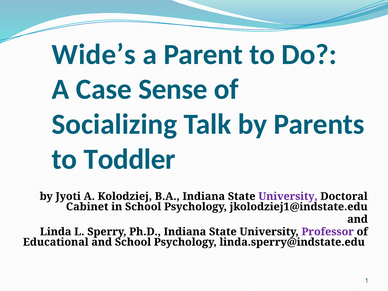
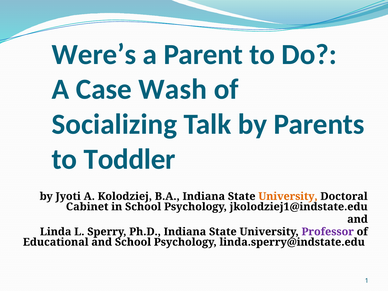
Wide’s: Wide’s -> Were’s (94, 54)
Sense: Sense -> Wash (173, 89)
University colour: purple -> orange (288, 196)
